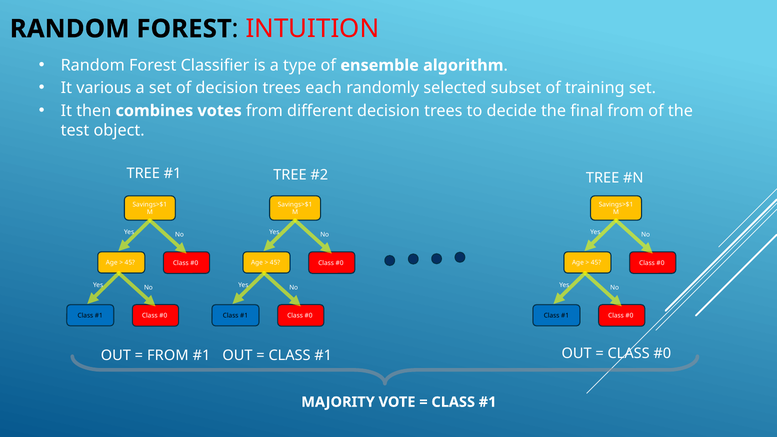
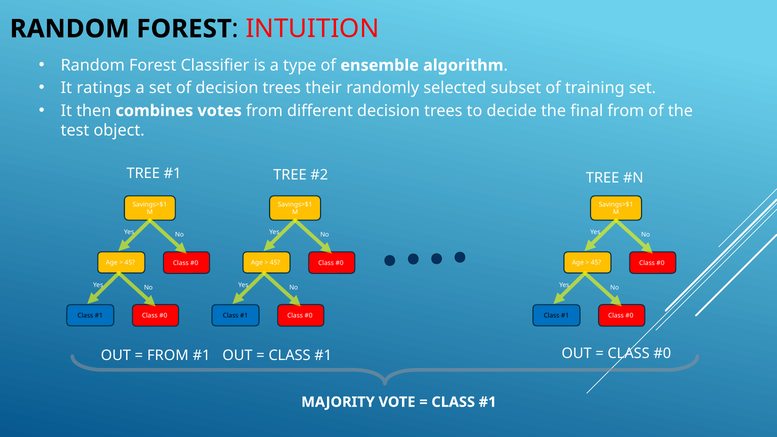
various: various -> ratings (104, 88)
each: each -> their (324, 88)
